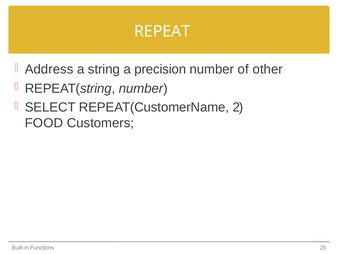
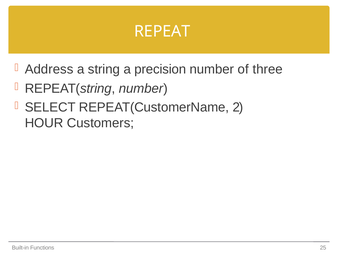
other: other -> three (268, 69)
FOOD: FOOD -> HOUR (44, 123)
